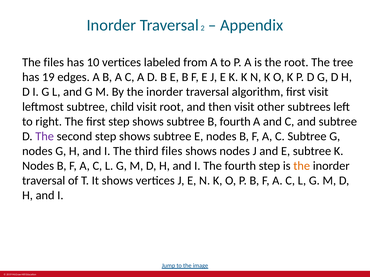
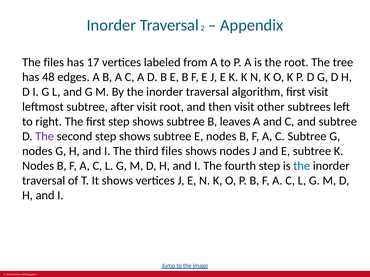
10: 10 -> 17 (93, 62)
19: 19 -> 48 (48, 77)
child: child -> after (122, 107)
B fourth: fourth -> leaves (235, 122)
the colour: orange -> blue (302, 166)
